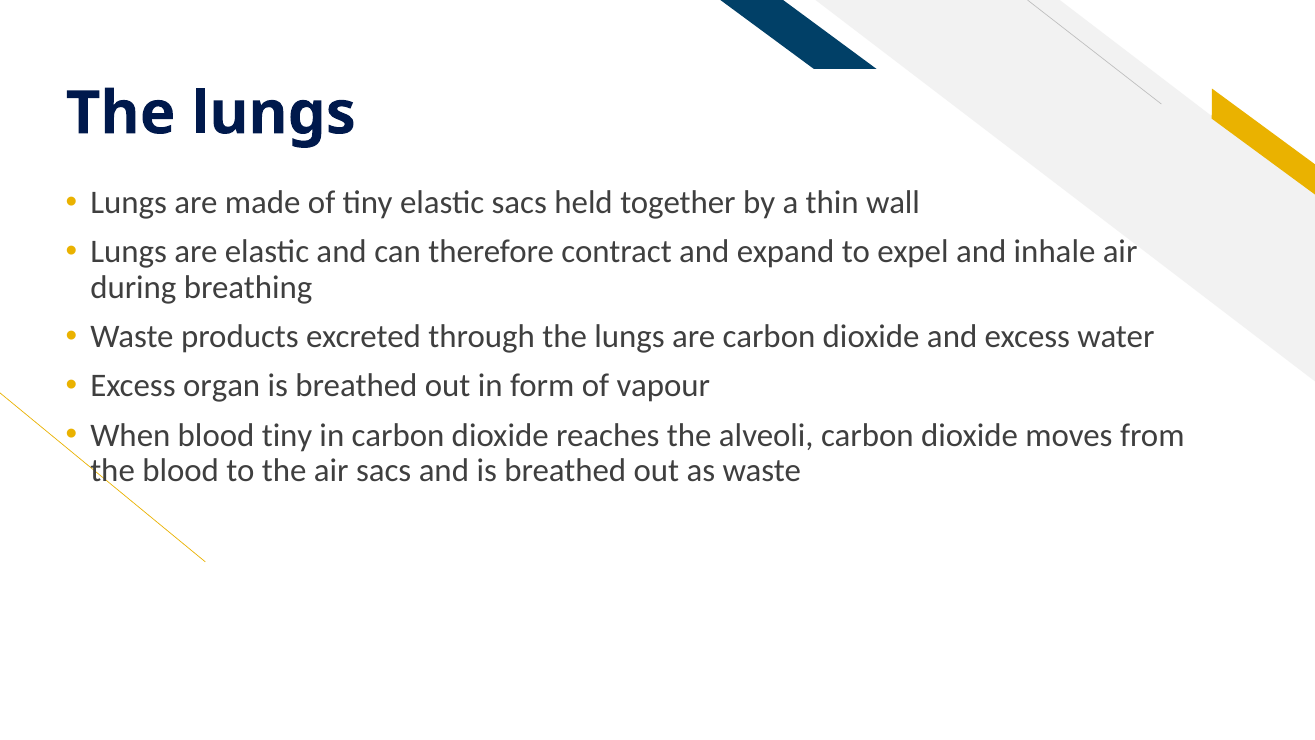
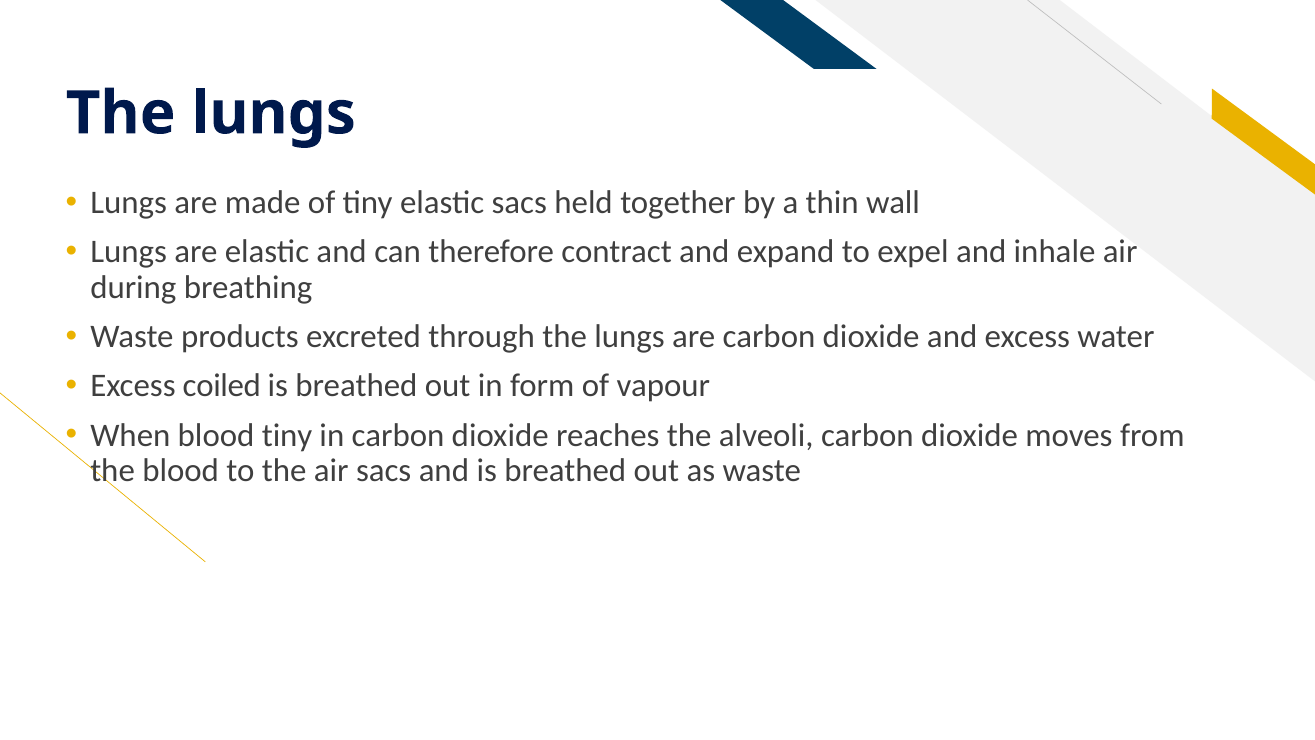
organ: organ -> coiled (222, 386)
